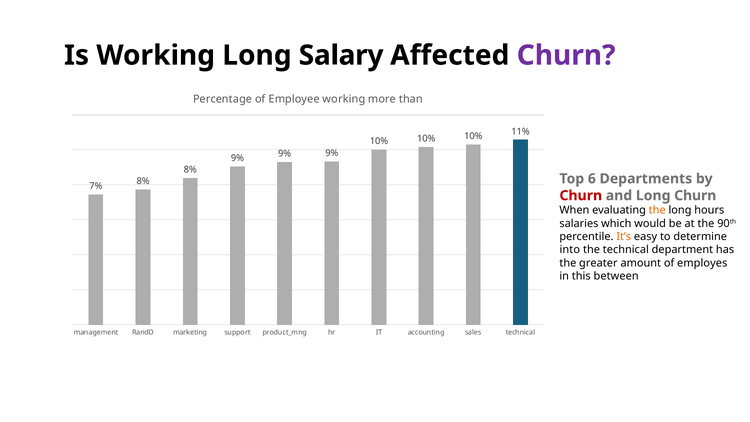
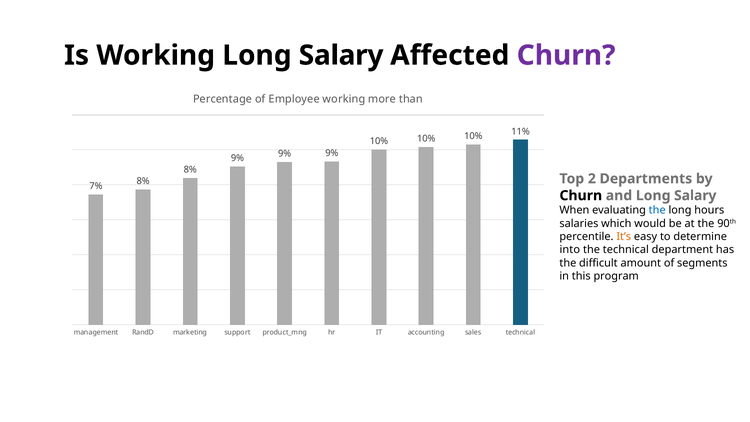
6: 6 -> 2 (592, 179)
Churn colour: red -> black (581, 196)
and Long Churn: Churn -> Salary (695, 196)
the colour: orange -> blue (657, 210)
greater: greater -> difficult (598, 263)
employes: employes -> segments (702, 263)
between: between -> program (616, 276)
